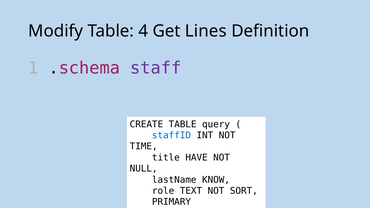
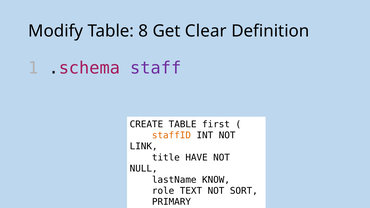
4: 4 -> 8 (143, 31)
Lines: Lines -> Clear (206, 31)
query: query -> first (216, 124)
staffID colour: blue -> orange (171, 135)
TIME: TIME -> LINK (144, 147)
